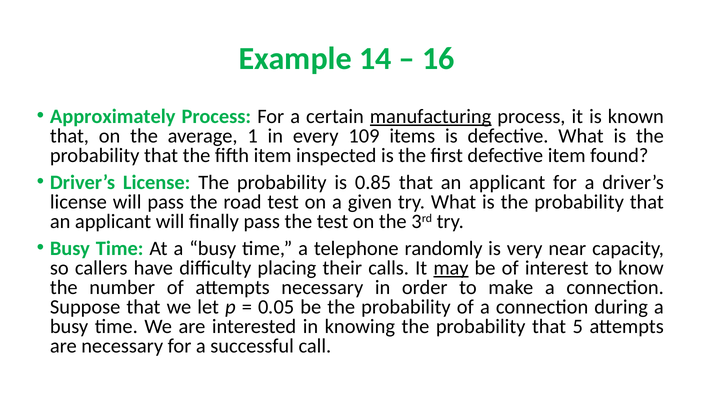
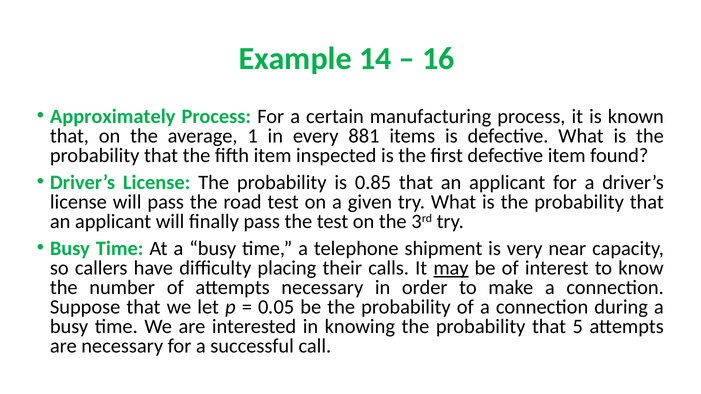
manufacturing underline: present -> none (431, 117)
109: 109 -> 881 (364, 136)
randomly: randomly -> shipment (443, 249)
